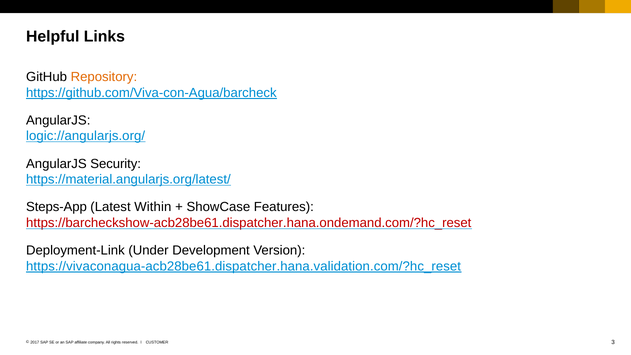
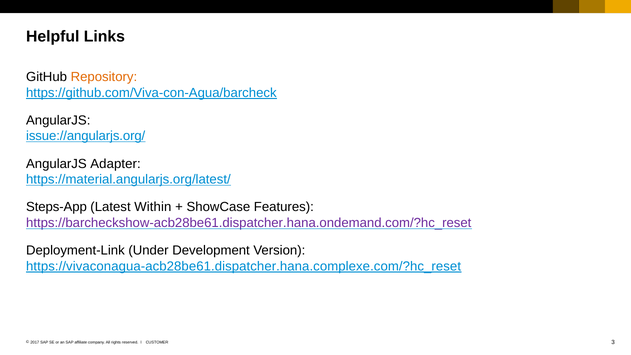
logic://angularjs.org/: logic://angularjs.org/ -> issue://angularjs.org/ (86, 136)
Security: Security -> Adapter (116, 164)
https://barcheckshow-acb28be61.dispatcher.hana.ondemand.com/?hc_reset colour: red -> purple (249, 223)
https://vivaconagua-acb28be61.dispatcher.hana.validation.com/?hc_reset: https://vivaconagua-acb28be61.dispatcher.hana.validation.com/?hc_reset -> https://vivaconagua-acb28be61.dispatcher.hana.complexe.com/?hc_reset (244, 266)
